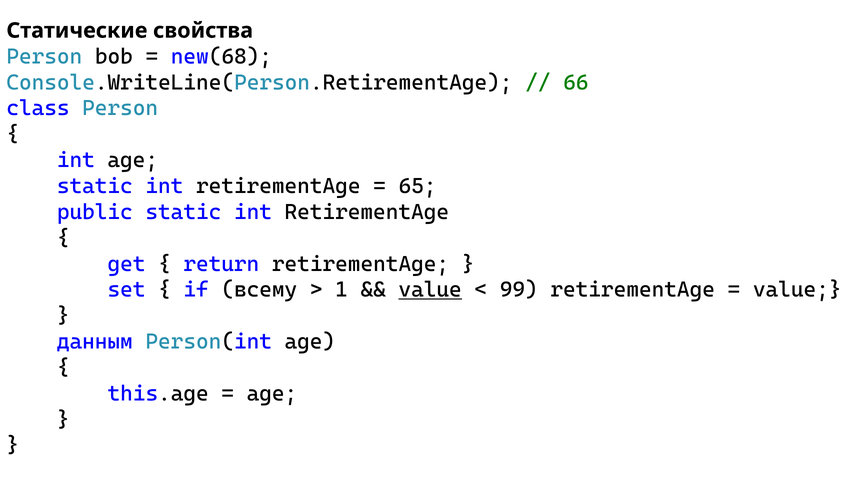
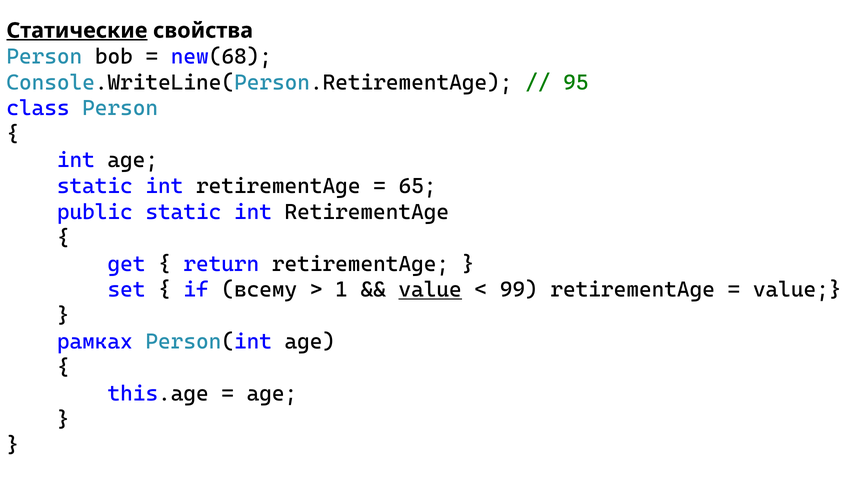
Статические underline: none -> present (77, 31)
66: 66 -> 95 (576, 82)
данным: данным -> рамках (95, 342)
